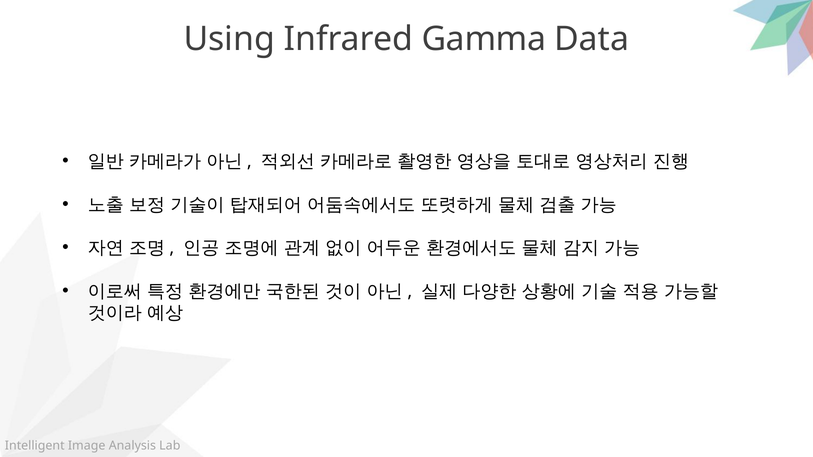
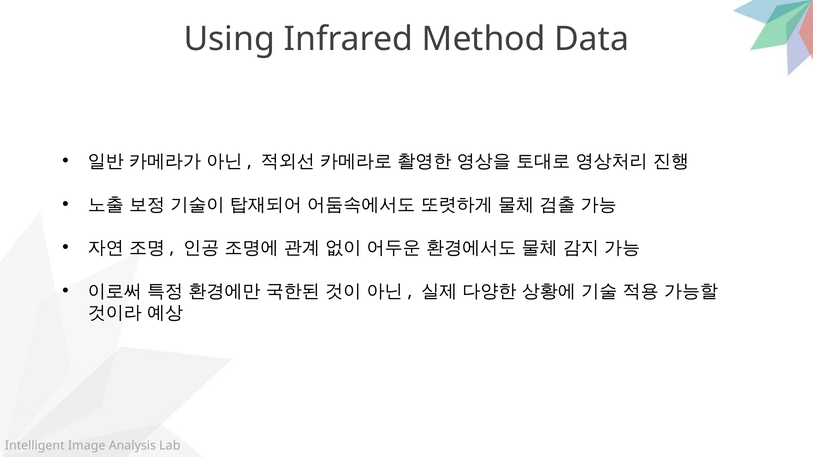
Gamma: Gamma -> Method (484, 39)
